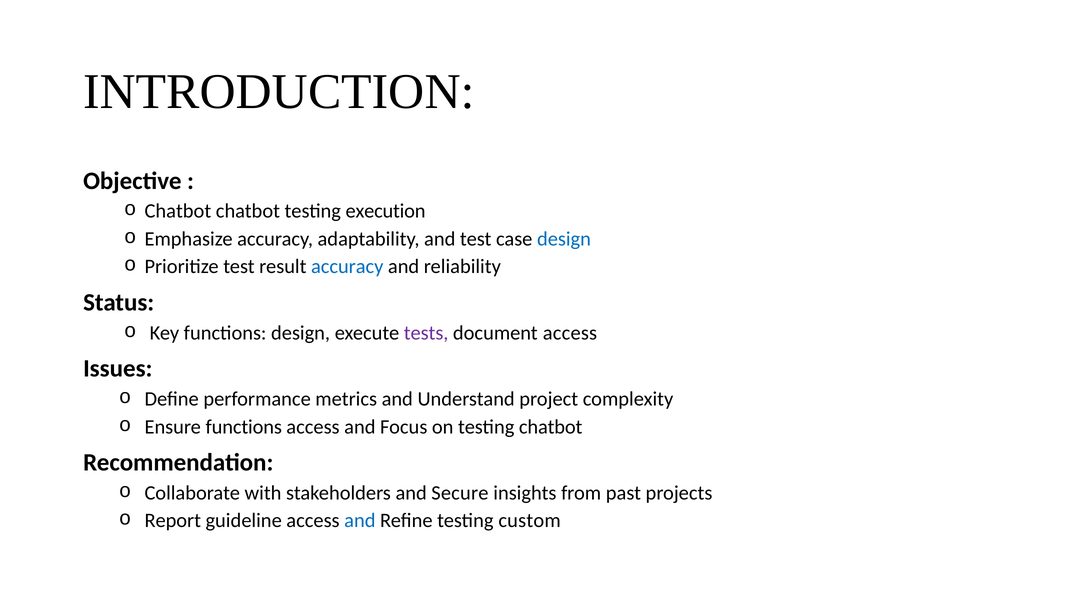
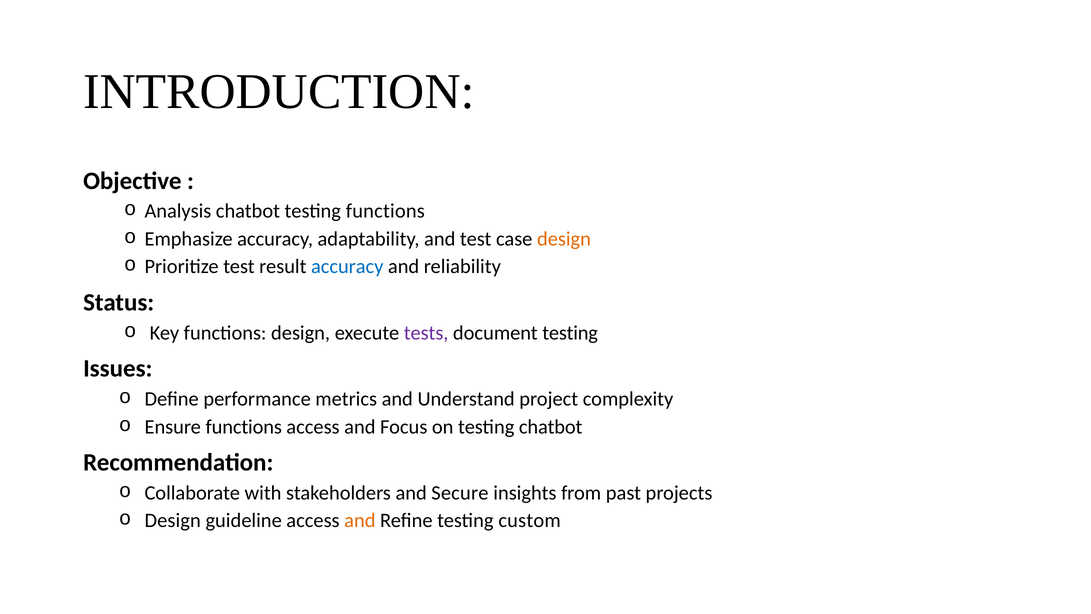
Chatbot: Chatbot -> Analysis (178, 211)
testing execution: execution -> functions (385, 211)
design colour: blue -> orange (564, 239)
document access: access -> testing (570, 333)
Report: Report -> Design (173, 520)
and colour: blue -> orange (360, 520)
